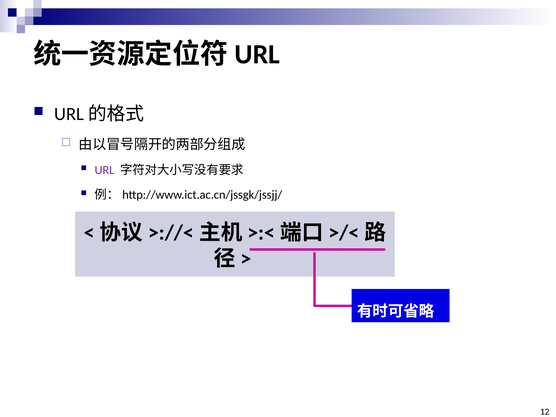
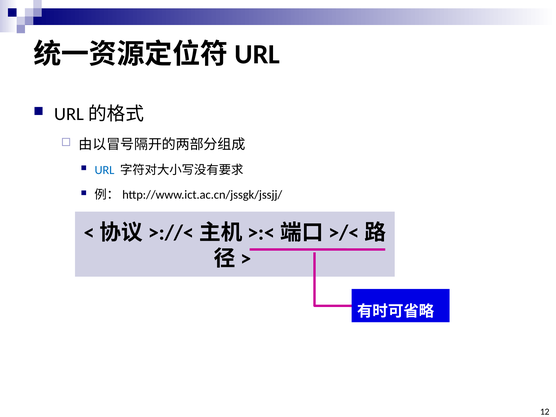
URL colour: purple -> blue (105, 170)
